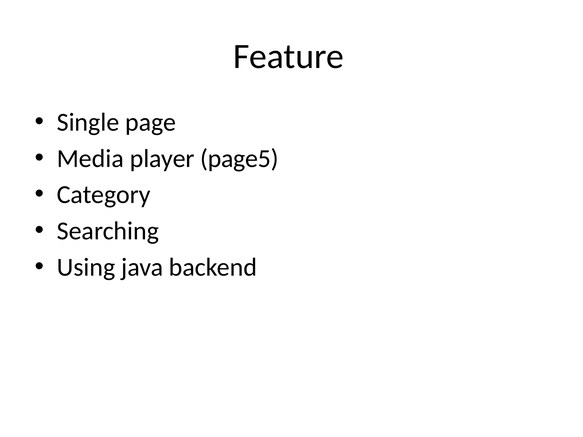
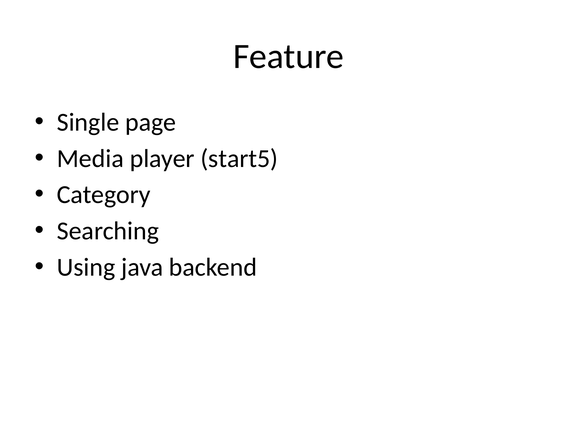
page5: page5 -> start5 (239, 159)
